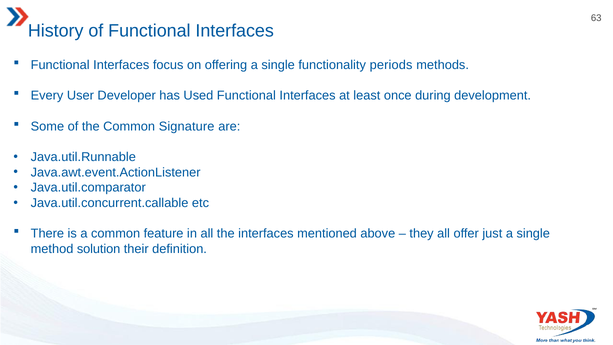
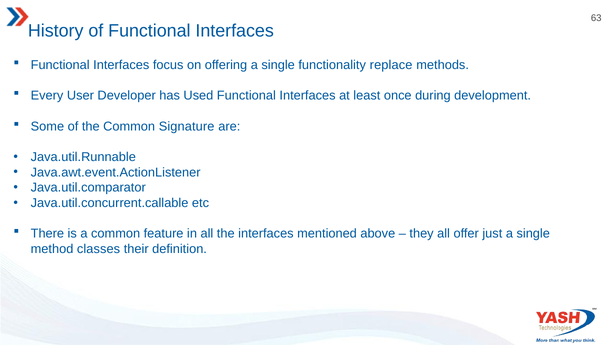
periods: periods -> replace (391, 65)
solution: solution -> classes (99, 249)
